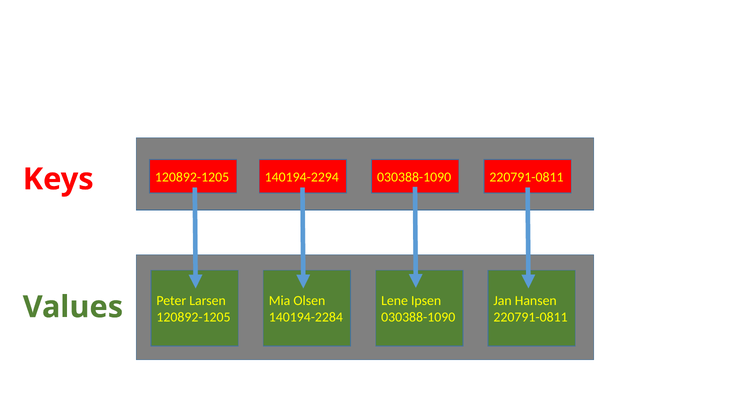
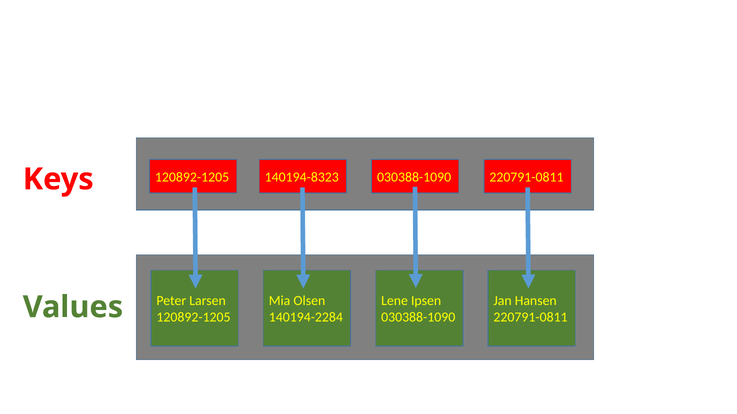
140194-2294: 140194-2294 -> 140194-8323 (302, 177)
